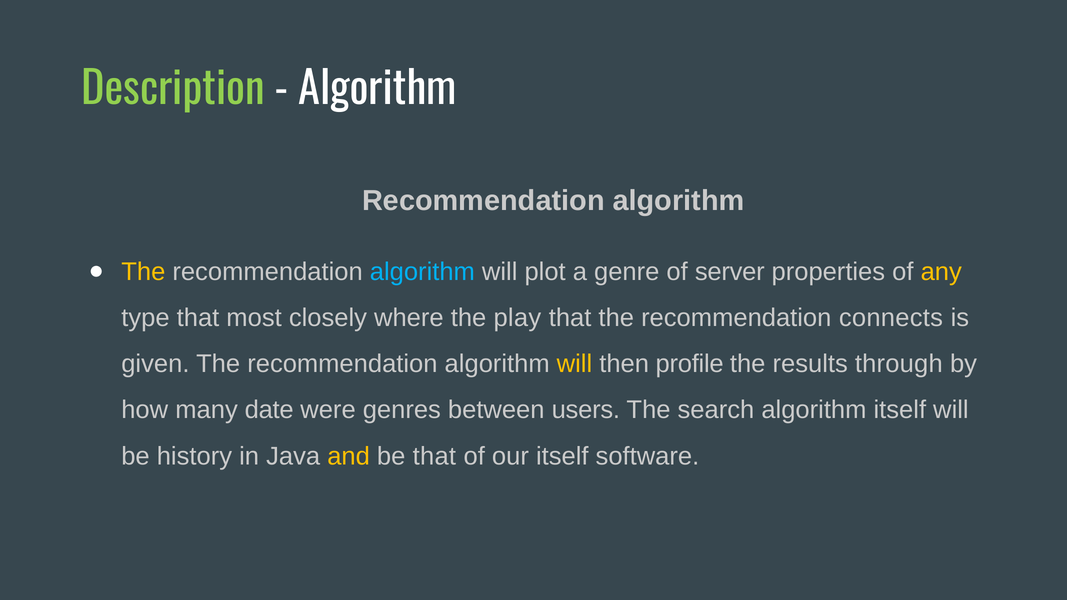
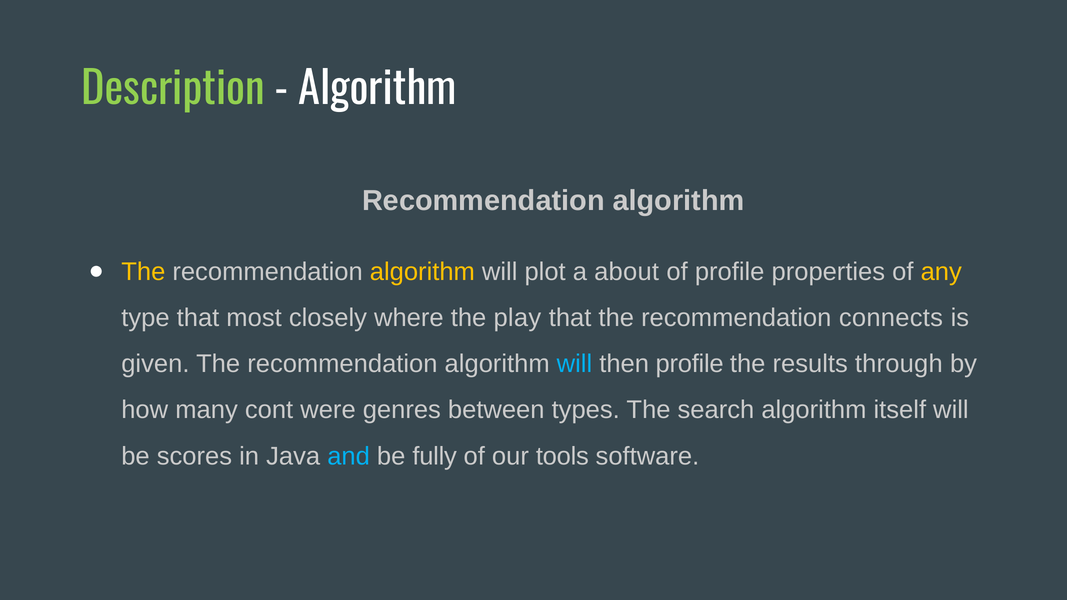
algorithm colour: light blue -> yellow (422, 272)
genre: genre -> about (627, 272)
of server: server -> profile (730, 272)
will colour: yellow -> light blue (574, 364)
date: date -> cont (269, 410)
users: users -> types (586, 410)
history: history -> scores (194, 456)
and colour: yellow -> light blue (349, 456)
be that: that -> fully (435, 456)
our itself: itself -> tools (562, 456)
